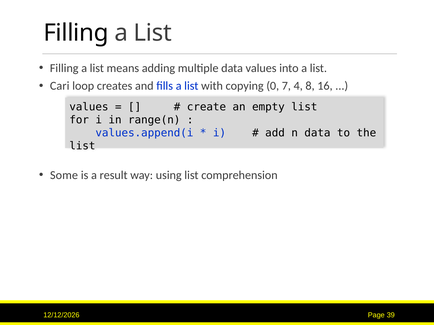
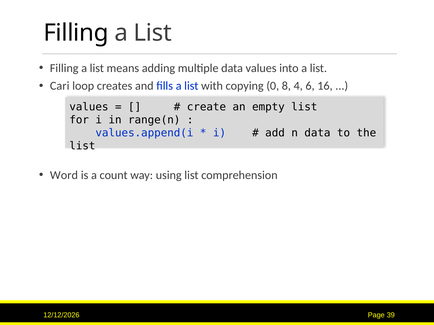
7: 7 -> 8 (286, 86)
8: 8 -> 6 (310, 86)
Some: Some -> Word (64, 175)
result: result -> count (114, 175)
